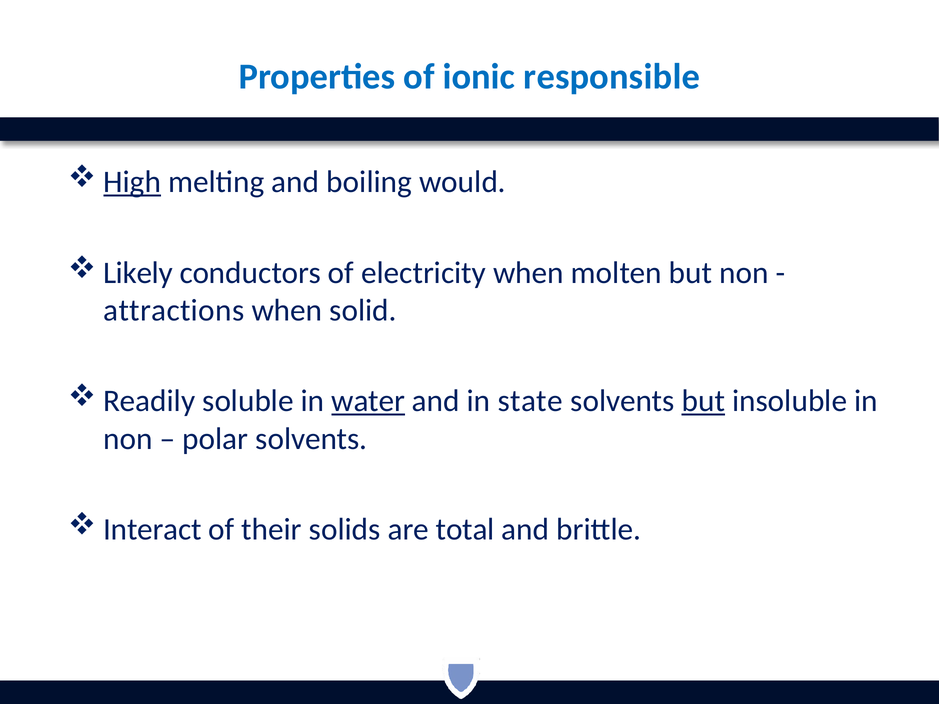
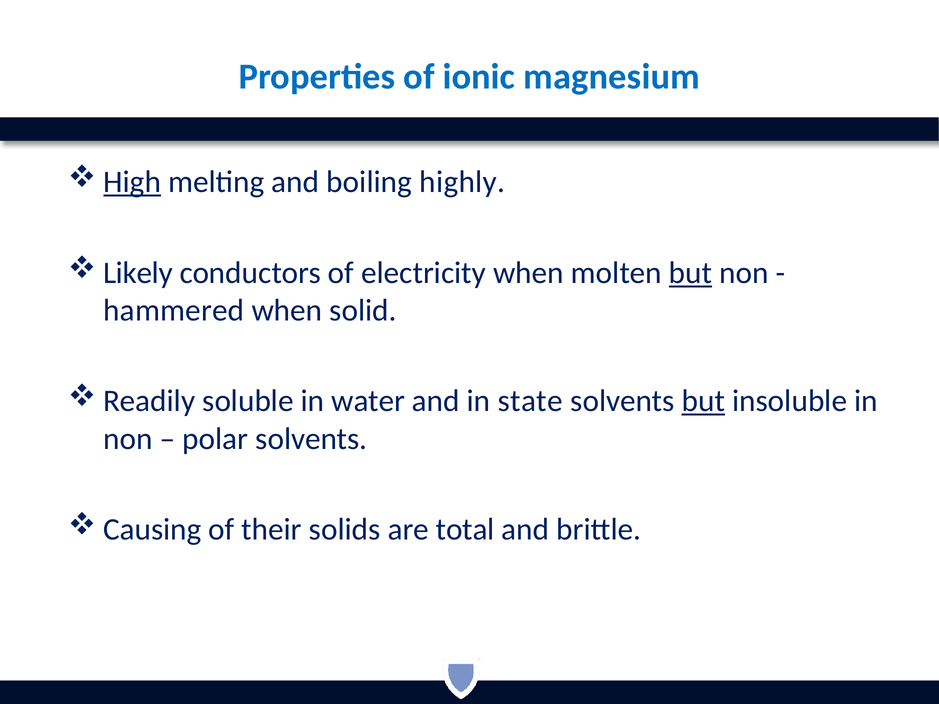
responsible: responsible -> magnesium (612, 77)
would: would -> highly (462, 182)
but underline: none -> present (691, 273)
attractions: attractions -> hammered (174, 311)
water underline: present -> none (368, 401)
Interact: Interact -> Causing (152, 530)
